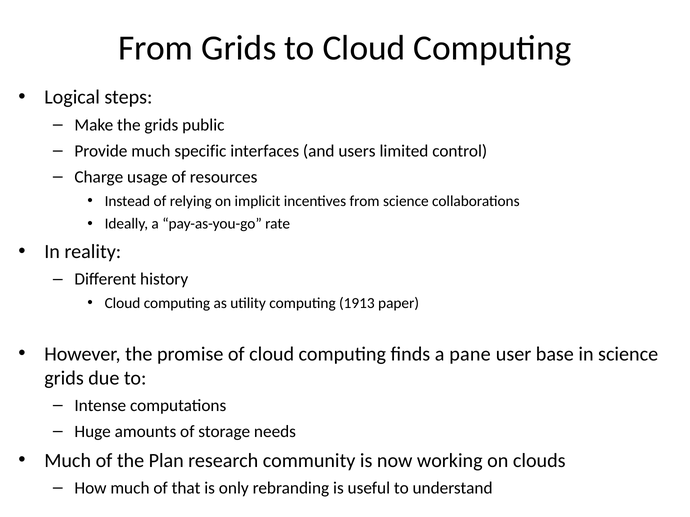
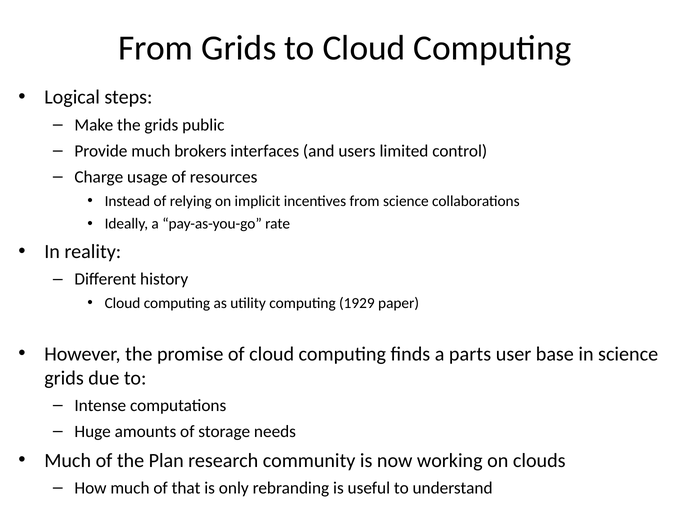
specific: specific -> brokers (200, 151)
1913: 1913 -> 1929 (357, 304)
pane: pane -> parts (470, 354)
